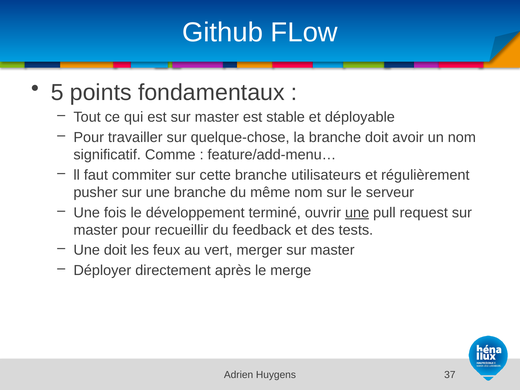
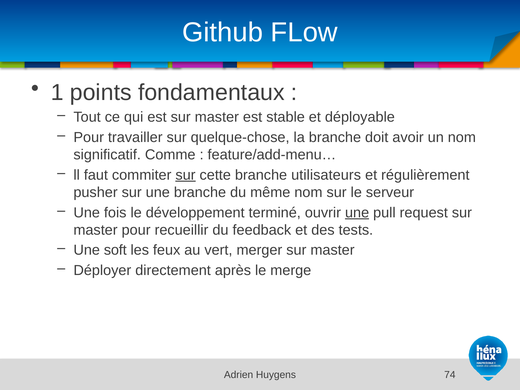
5: 5 -> 1 (57, 92)
sur underline: none -> present (185, 175)
Une doit: doit -> soft (115, 250)
37: 37 -> 74 (450, 375)
